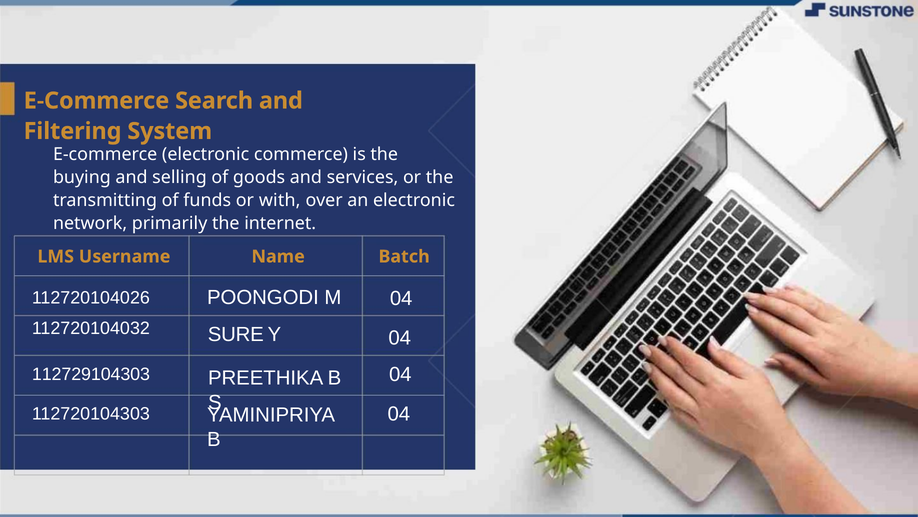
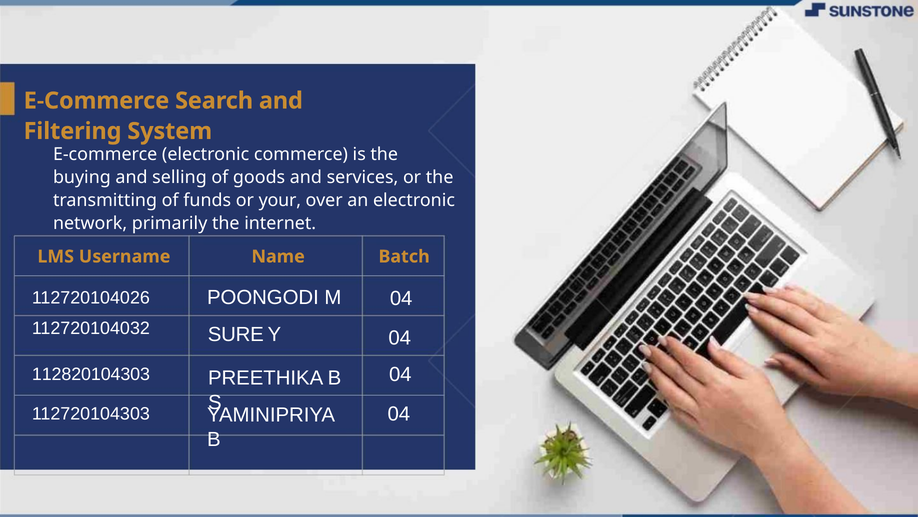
or with: with -> your (280, 200)
112729104303: 112729104303 -> 112820104303 (91, 374)
